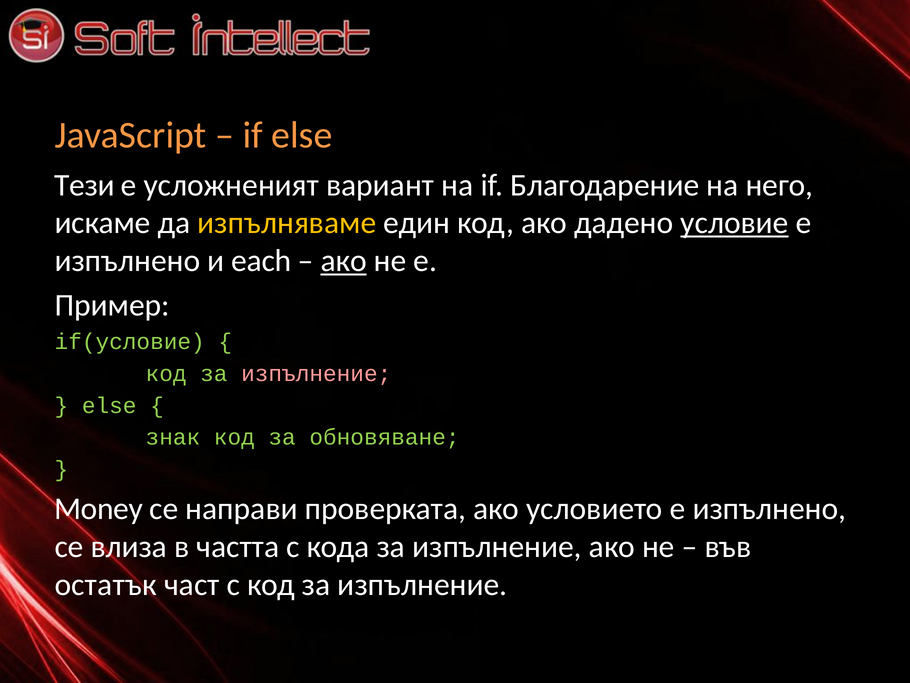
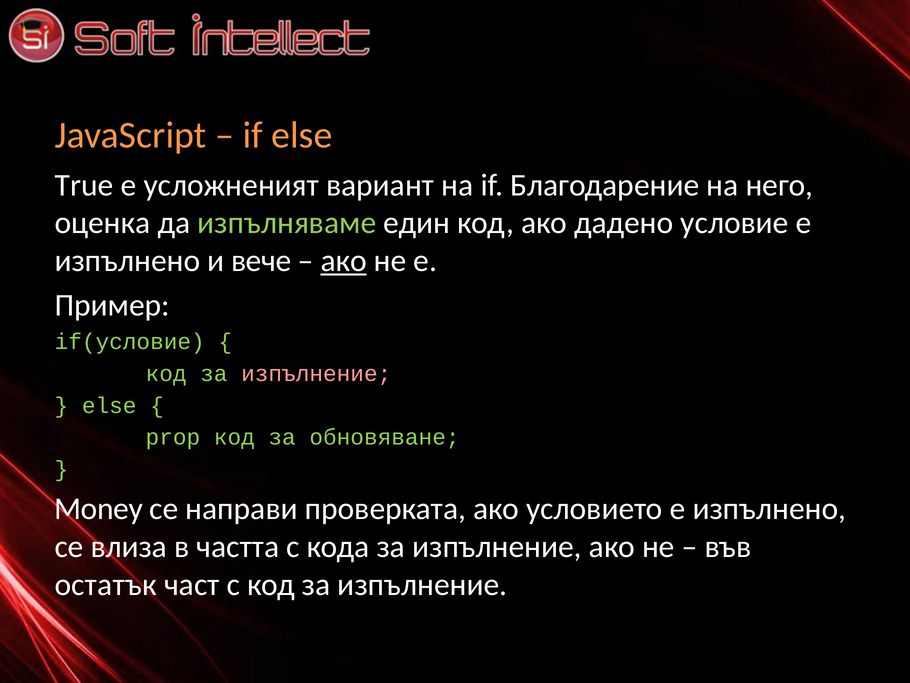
Тези: Тези -> True (84, 185)
искаме: искаме -> оценка (103, 223)
изпълняваме colour: yellow -> light green (287, 223)
условие underline: present -> none (735, 223)
each: each -> вече (261, 261)
знак: знак -> prop (173, 437)
